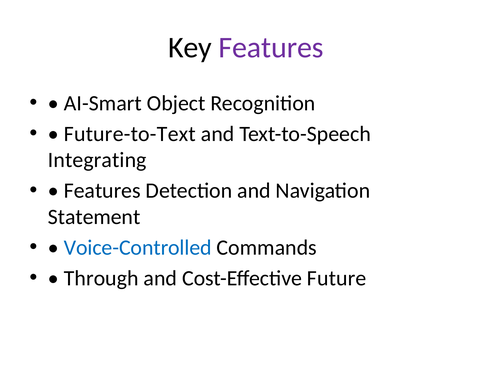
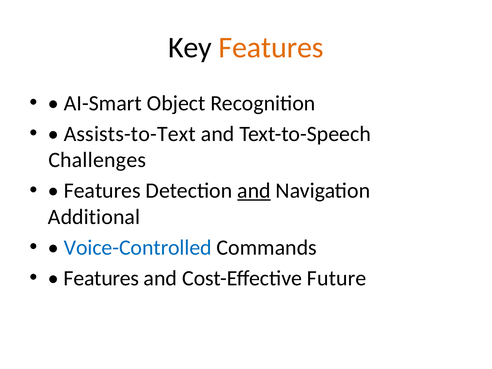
Features colour: purple -> orange (271, 48)
Future-to-Text: Future-to-Text -> Assists-to-Text (130, 134)
Integrating: Integrating -> Challenges (97, 160)
and underline: none -> present (254, 191)
Statement: Statement -> Additional (94, 217)
Through: Through -> Features (101, 278)
